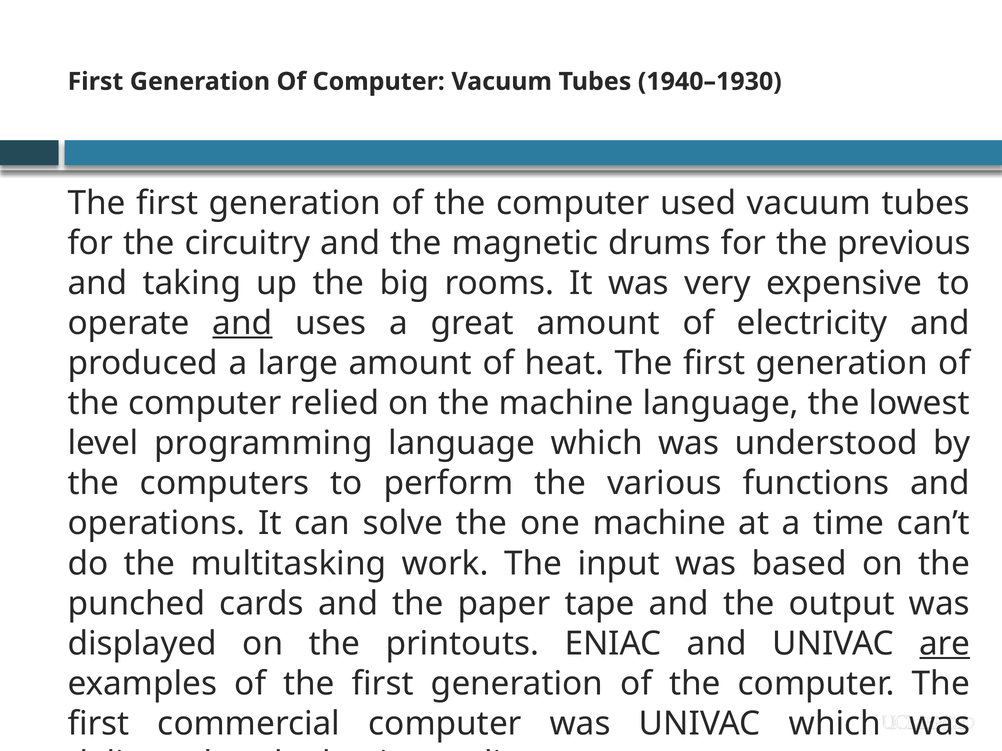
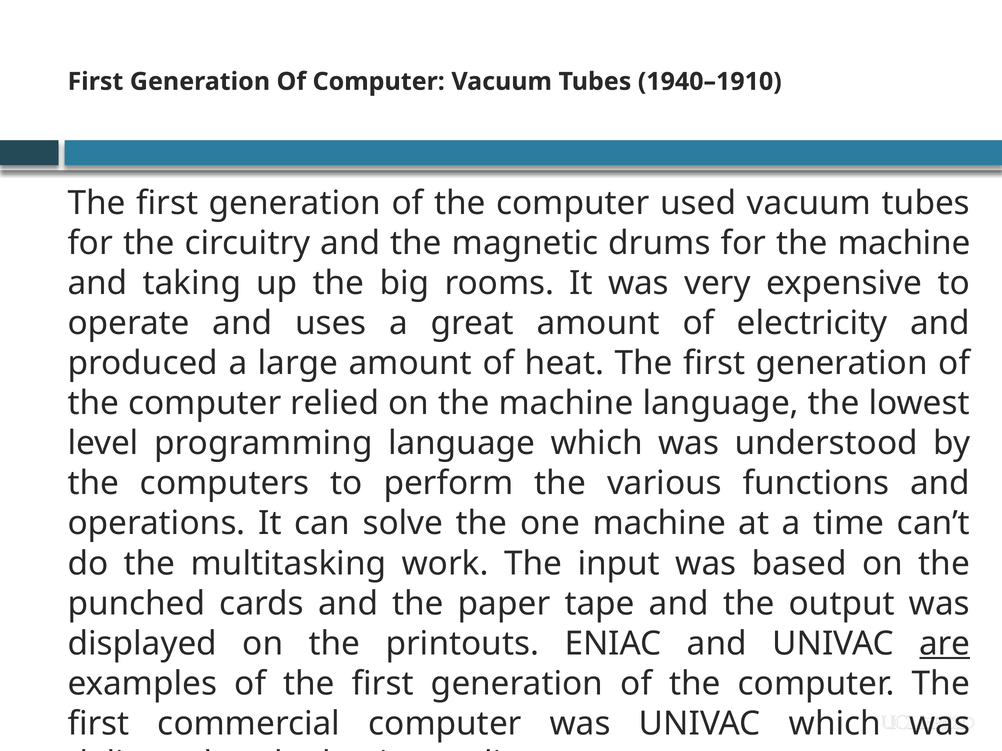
1940–1930: 1940–1930 -> 1940–1910 (710, 82)
for the previous: previous -> machine (904, 243)
and underline: present -> none (242, 323)
